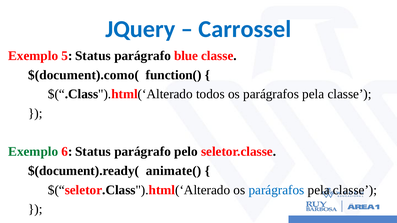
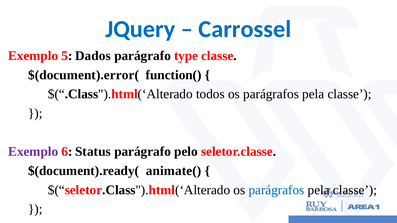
5 Status: Status -> Dados (93, 56)
blue: blue -> type (186, 56)
$(document).como(: $(document).como( -> $(document).error( (84, 75)
Exemplo colour: green -> purple (33, 152)
